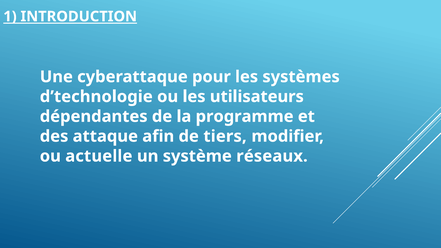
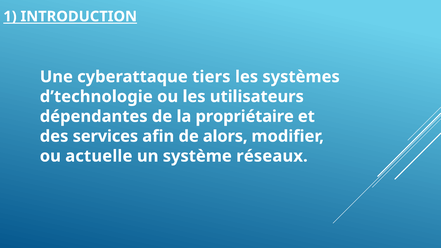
pour: pour -> tiers (211, 77)
programme: programme -> propriétaire (245, 116)
attaque: attaque -> services (105, 136)
tiers: tiers -> alors (225, 136)
